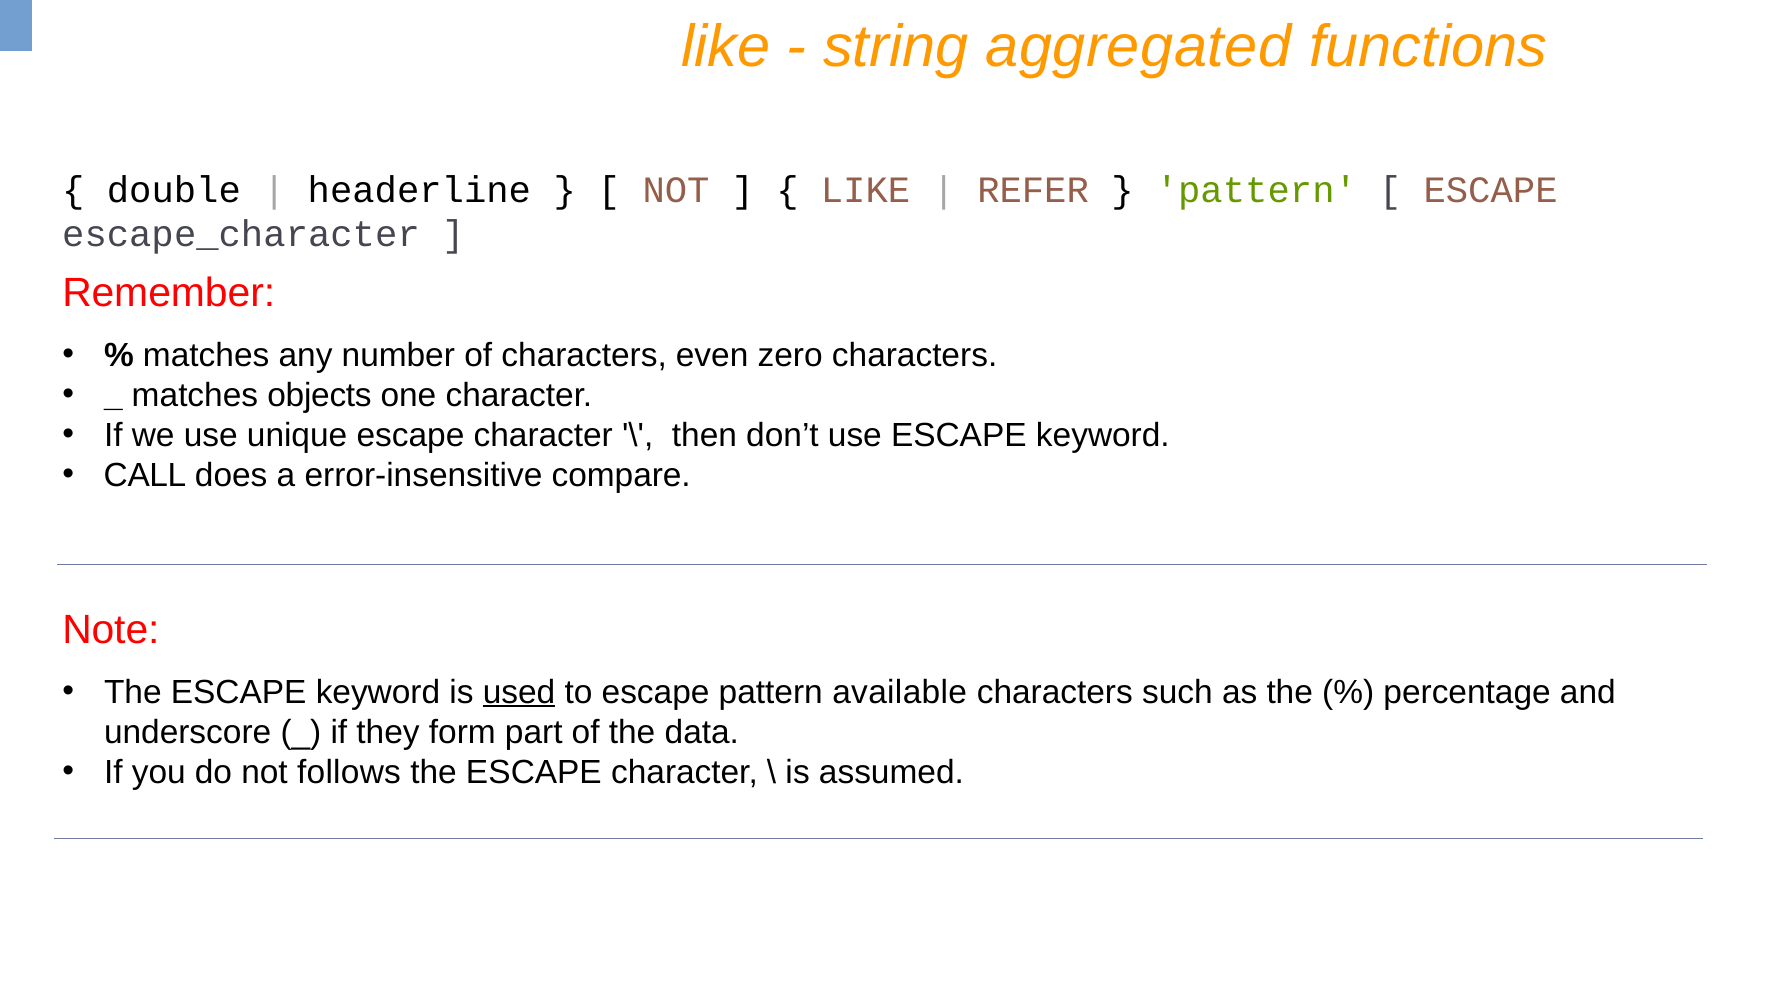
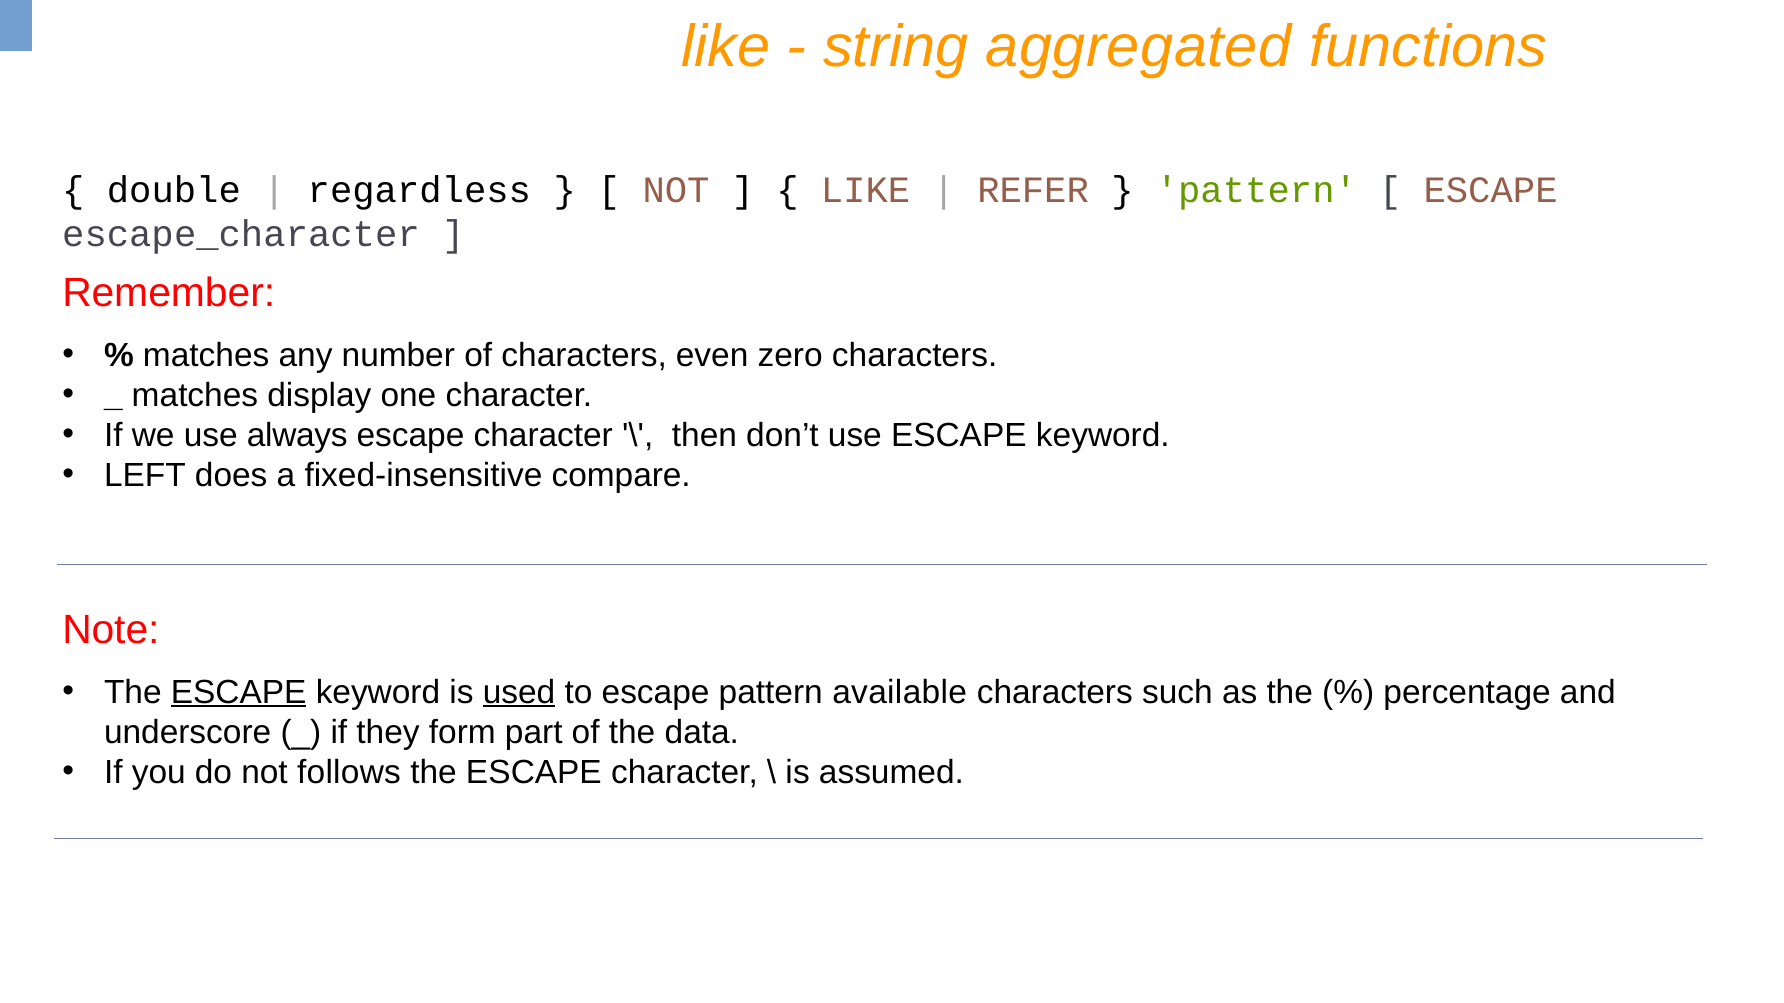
headerline: headerline -> regardless (419, 190)
objects: objects -> display (319, 395)
unique: unique -> always (297, 436)
CALL: CALL -> LEFT (145, 476)
error-insensitive: error-insensitive -> fixed-insensitive (423, 476)
ESCAPE underline: none -> present (239, 692)
